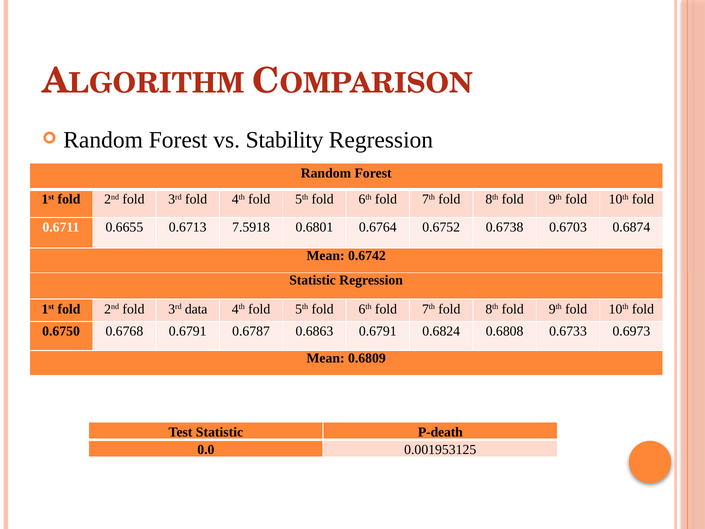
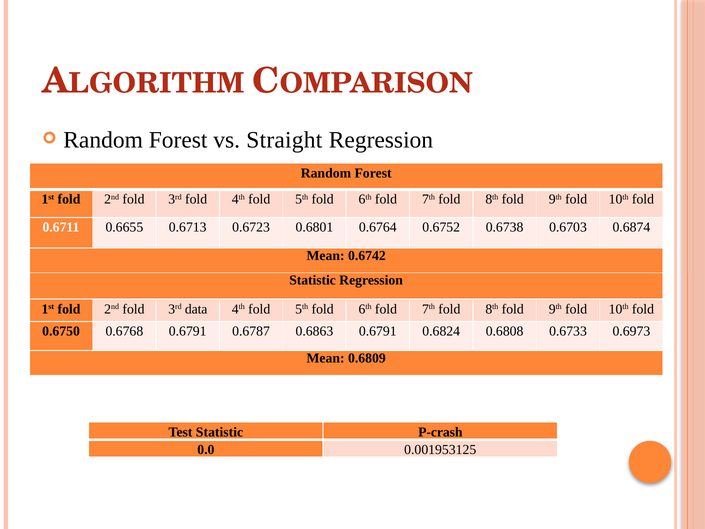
Stability: Stability -> Straight (284, 140)
7.5918: 7.5918 -> 0.6723 (251, 227)
P-death: P-death -> P-crash (440, 432)
